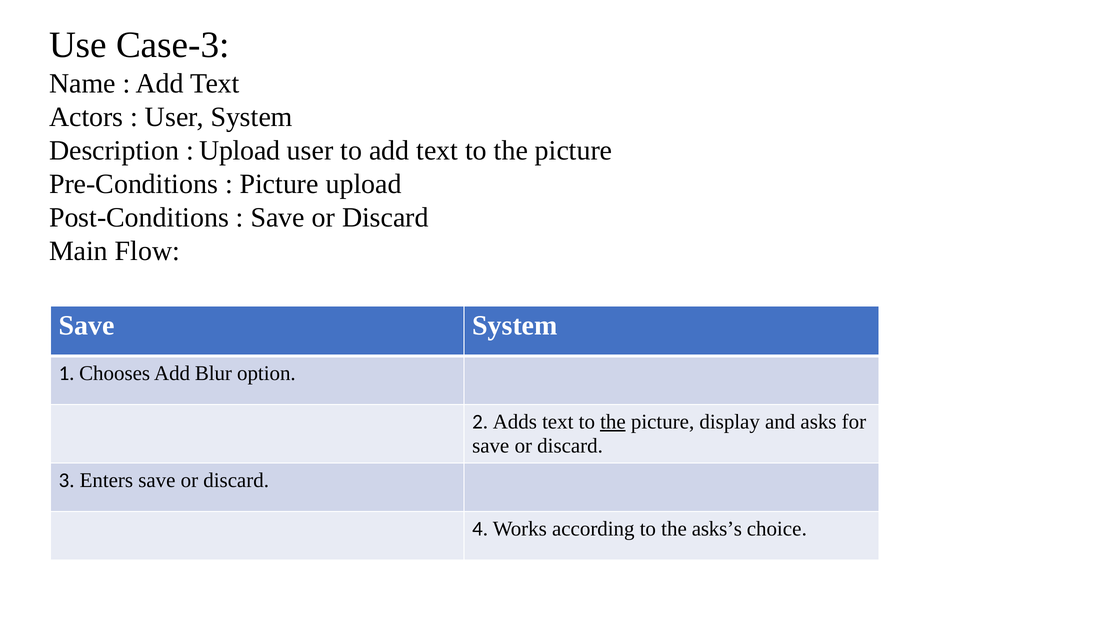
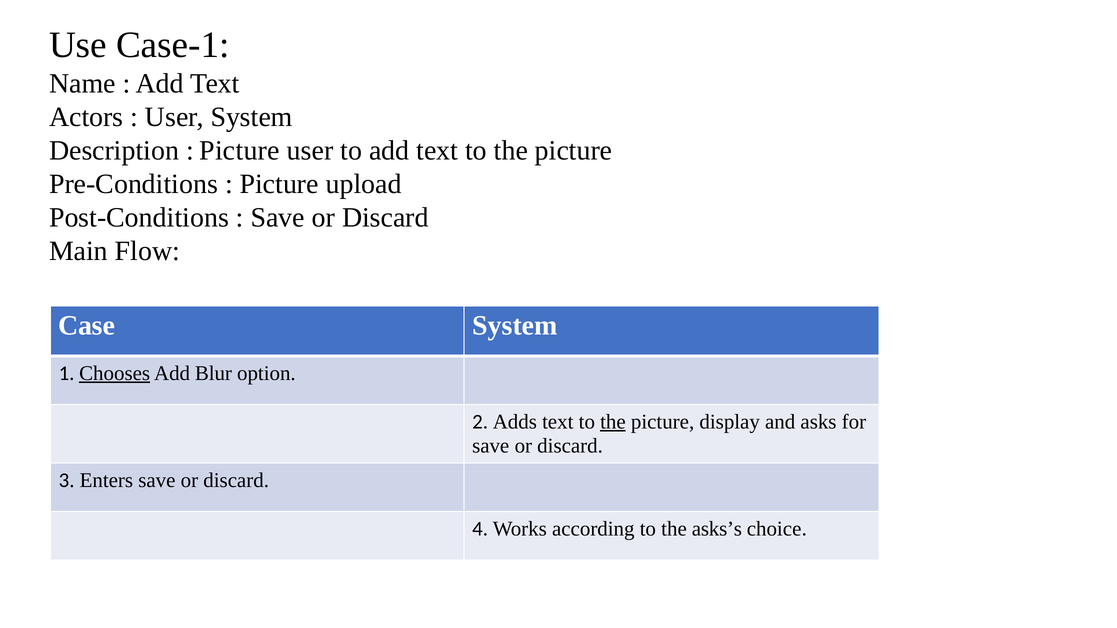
Case-3: Case-3 -> Case-1 (173, 45)
Upload: Upload -> Picture (239, 150)
Save: Save -> Case (87, 326)
Chooses underline: none -> present (115, 373)
